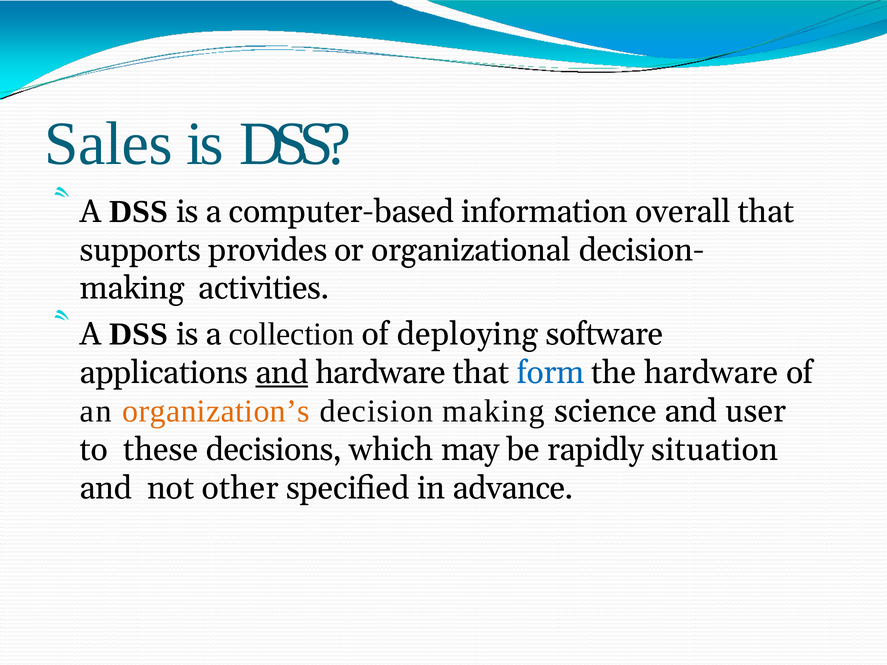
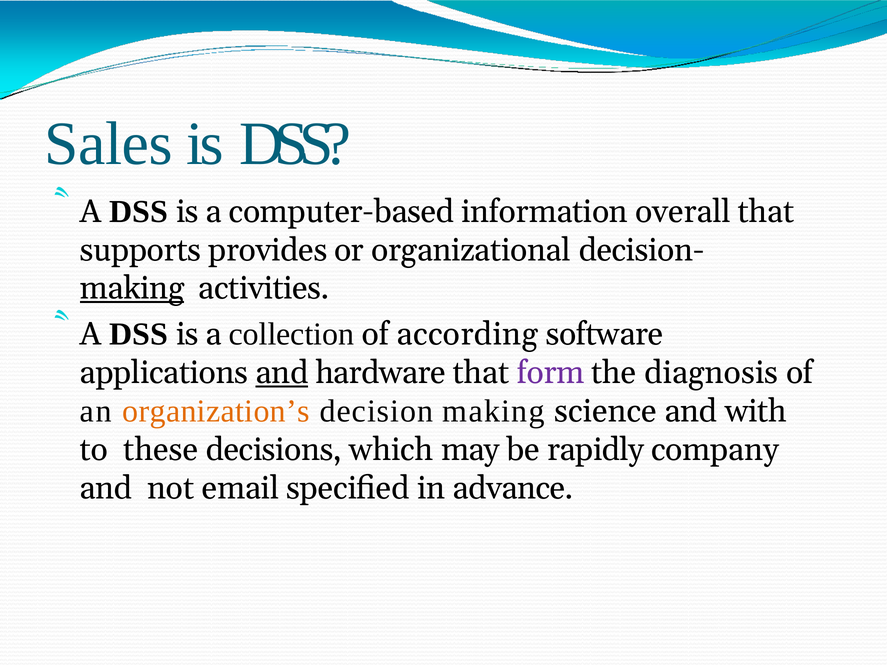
making underline: none -> present (132, 288)
deploying: deploying -> according (467, 335)
form colour: blue -> purple (551, 373)
the hardware: hardware -> diagnosis (711, 373)
user: user -> with (756, 411)
situation: situation -> company (715, 450)
other: other -> email (241, 488)
